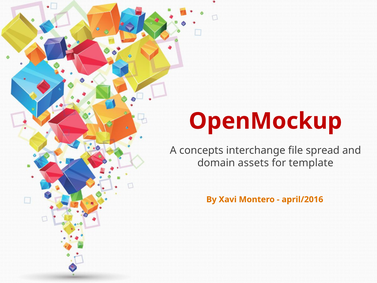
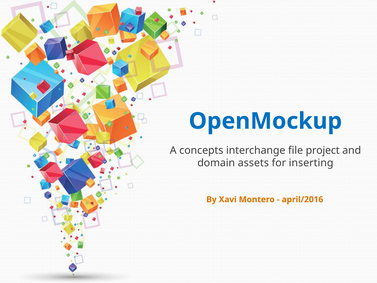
OpenMockup colour: red -> blue (265, 121)
spread: spread -> project (323, 150)
template: template -> inserting (311, 163)
